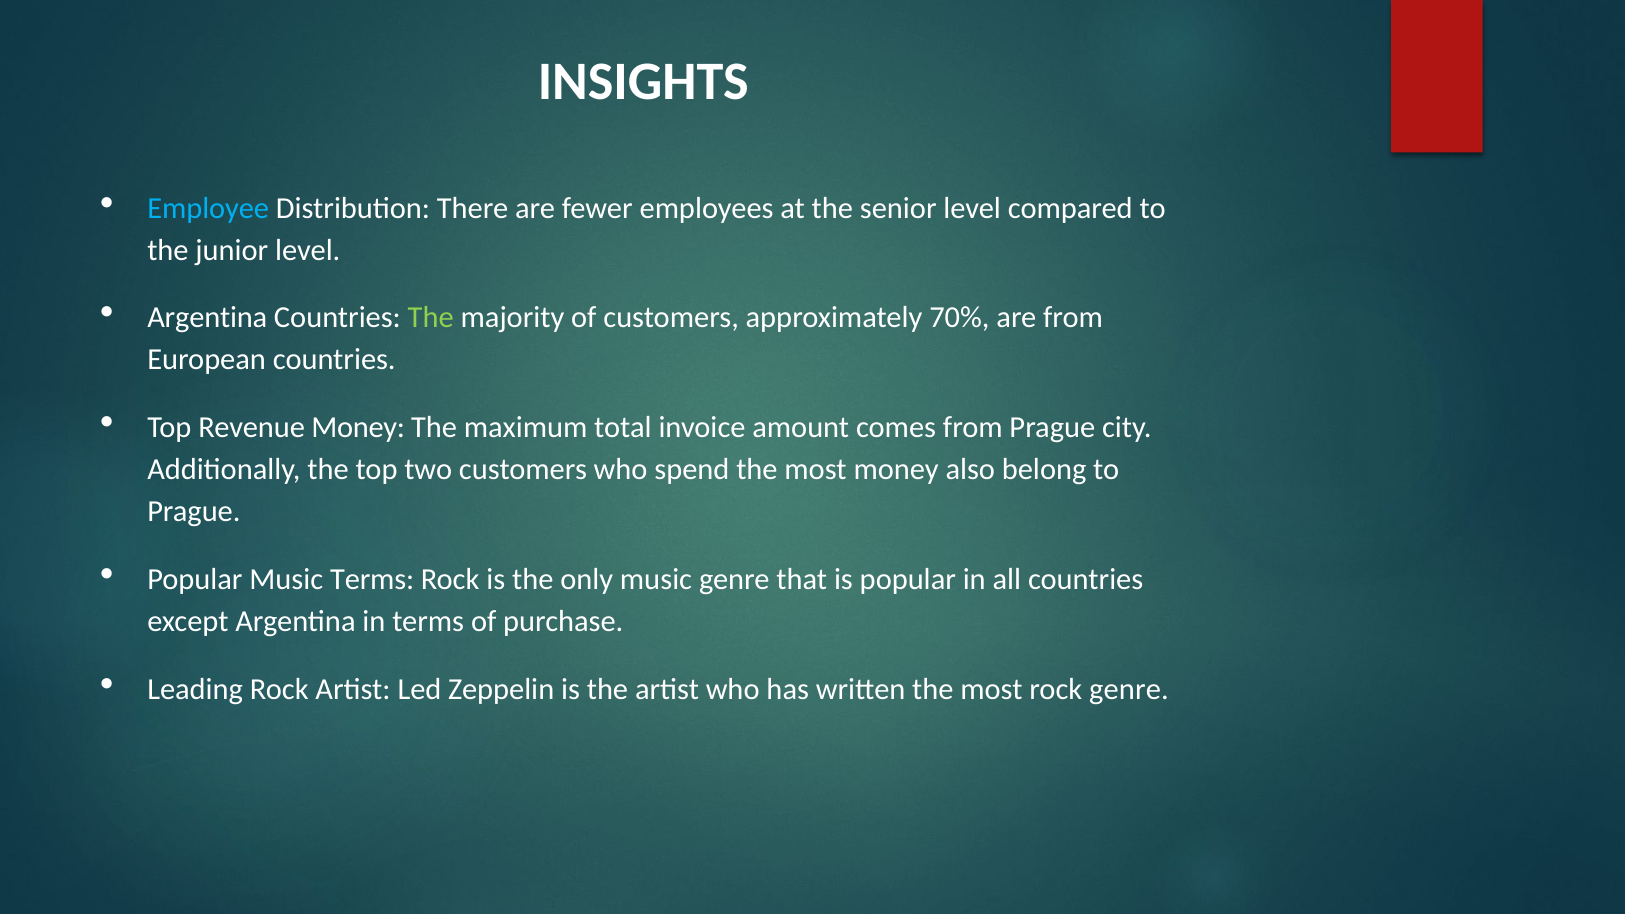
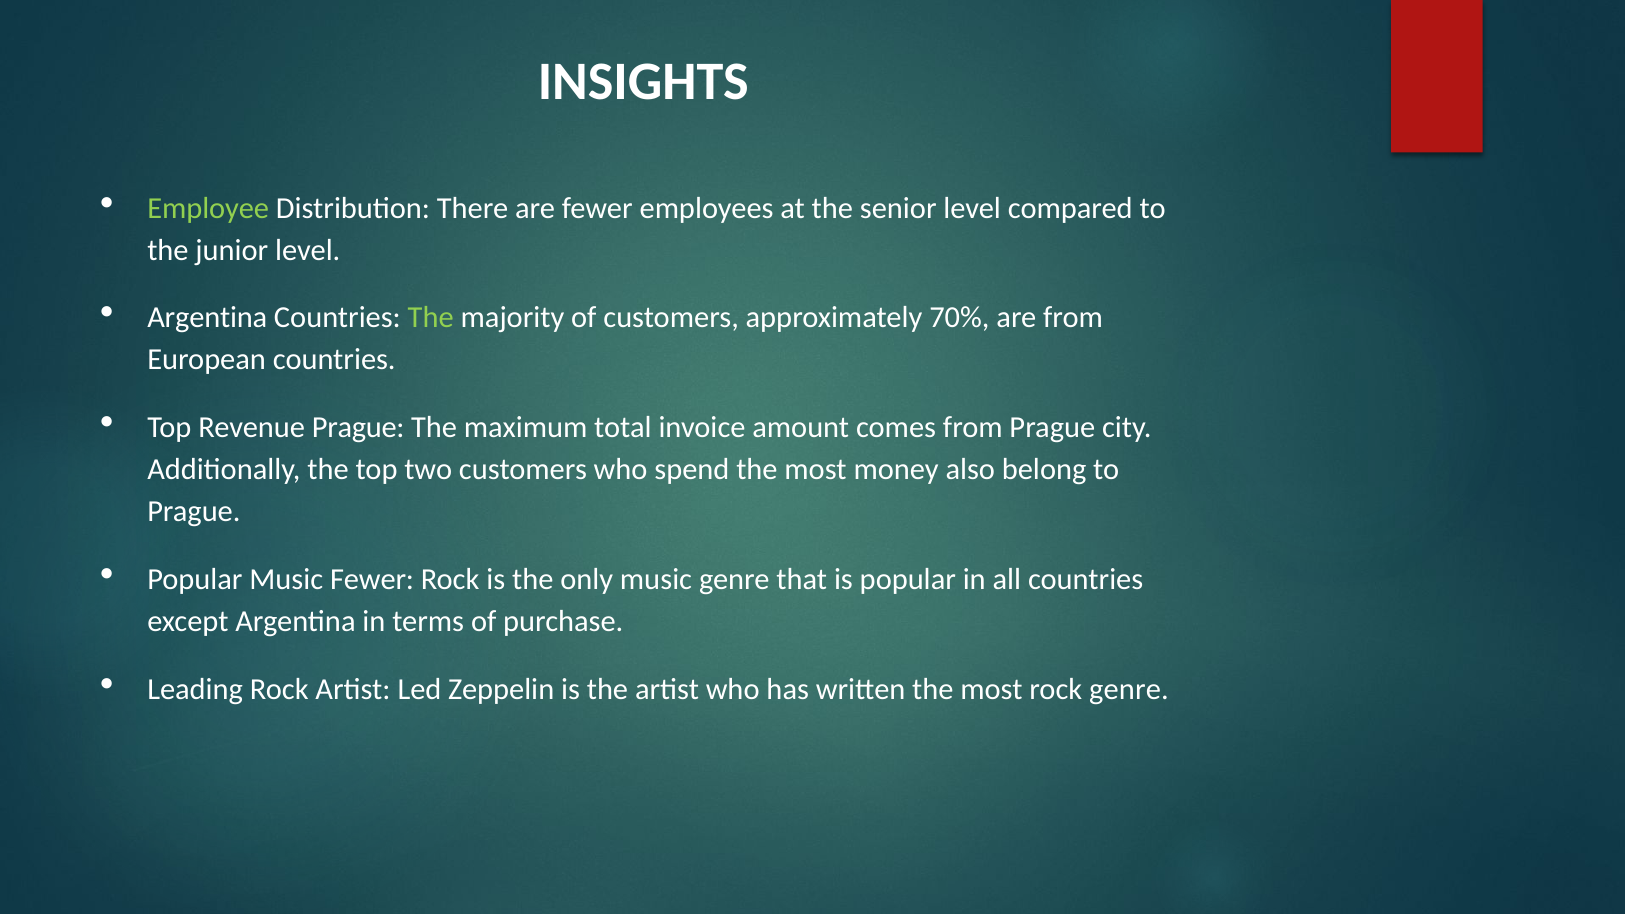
Employee colour: light blue -> light green (208, 208)
Revenue Money: Money -> Prague (358, 427)
Music Terms: Terms -> Fewer (372, 579)
